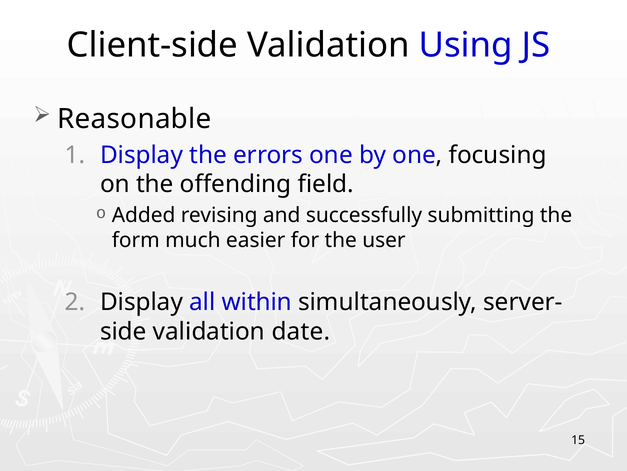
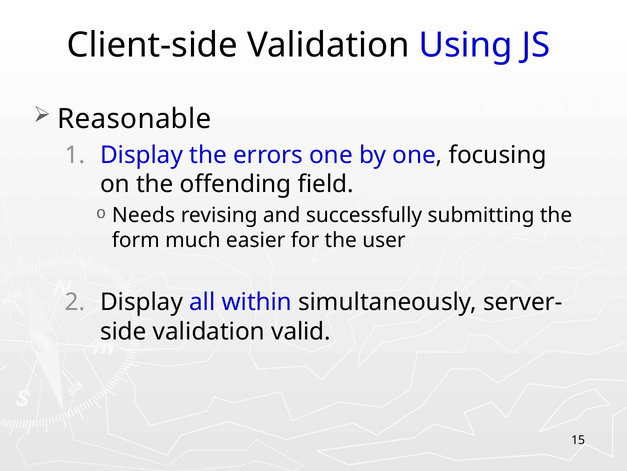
Added: Added -> Needs (143, 215)
date: date -> valid (301, 331)
